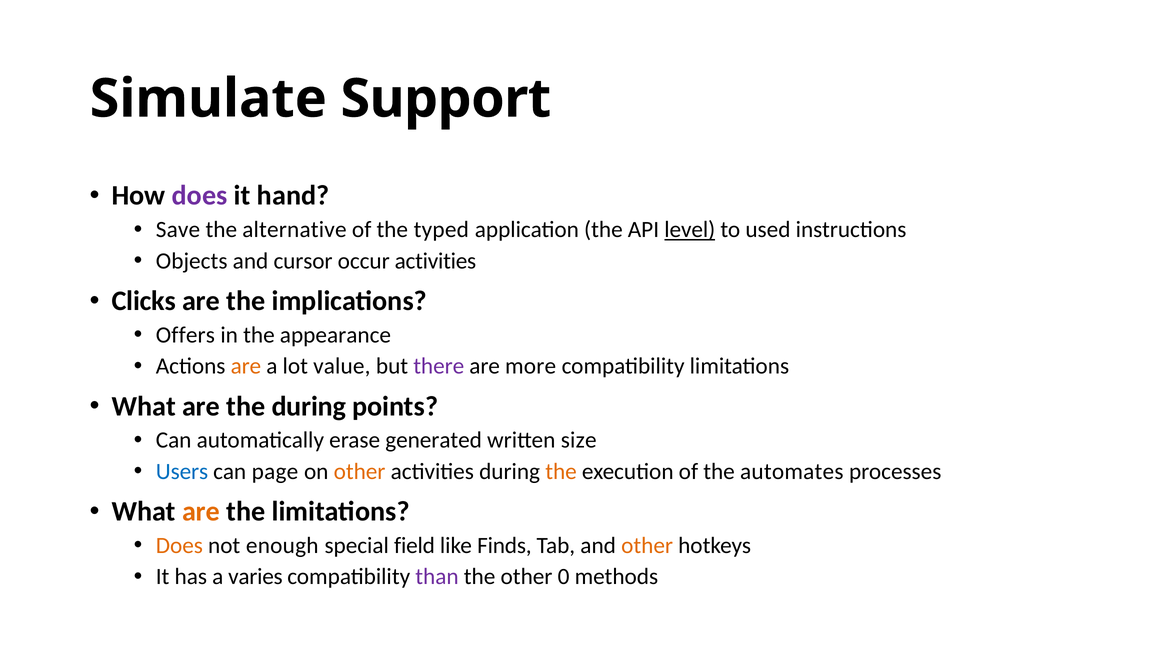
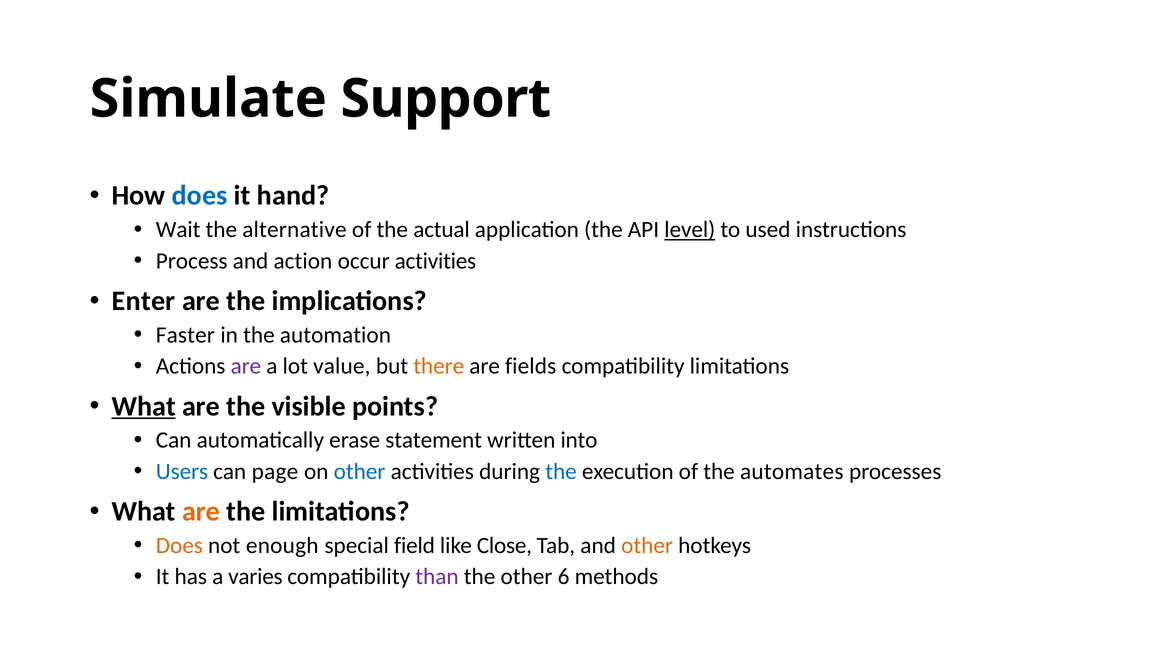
does colour: purple -> blue (200, 196)
Save: Save -> Wait (178, 229)
typed: typed -> actual (442, 229)
Objects: Objects -> Process (192, 261)
cursor: cursor -> action (303, 261)
Clicks: Clicks -> Enter (144, 301)
Offers: Offers -> Faster (185, 335)
appearance: appearance -> automation (335, 335)
are colour: orange -> purple (246, 366)
there colour: purple -> orange (439, 366)
more: more -> fields (531, 366)
What underline: none -> present (144, 406)
the during: during -> visible (309, 406)
generated: generated -> statement (434, 440)
size: size -> into (579, 440)
other colour: orange -> blue (360, 471)
the colour: orange -> blue (561, 471)
Finds: Finds -> Close (504, 545)
0: 0 -> 6 (564, 576)
